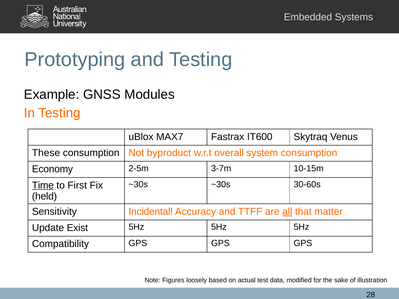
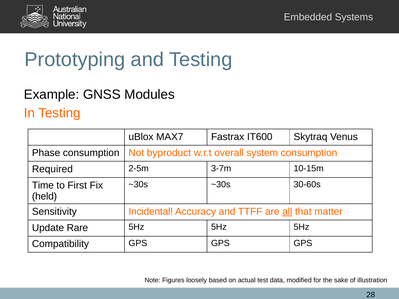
These: These -> Phase (46, 153)
Economy: Economy -> Required (52, 169)
Time underline: present -> none (43, 185)
Exist: Exist -> Rare (77, 228)
